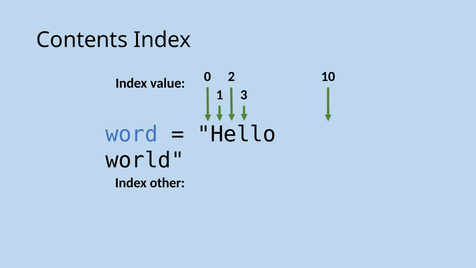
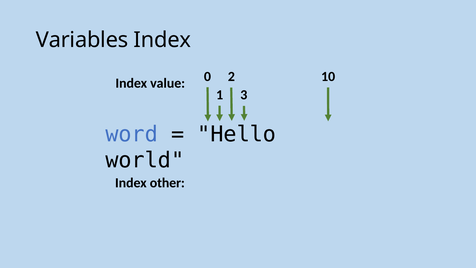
Contents: Contents -> Variables (82, 40)
